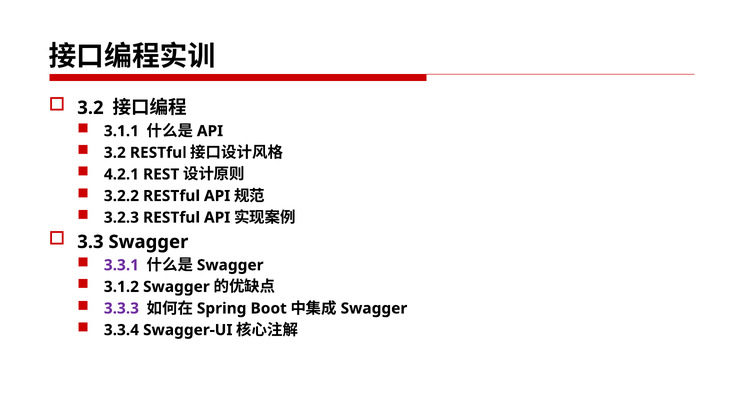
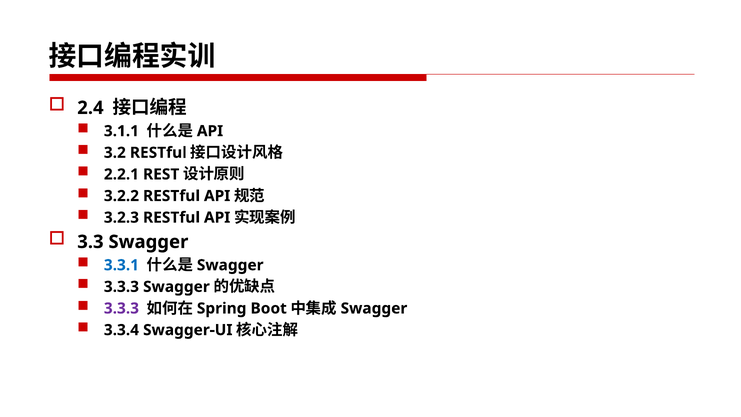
3.2: 3.2 -> 2.4 (90, 108)
4.2.1: 4.2.1 -> 2.2.1 (121, 174)
3.3.1 colour: purple -> blue (121, 265)
3.1.2: 3.1.2 -> 3.3.3 (121, 287)
